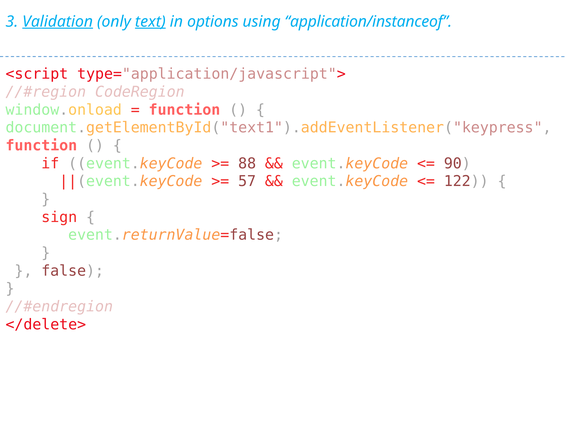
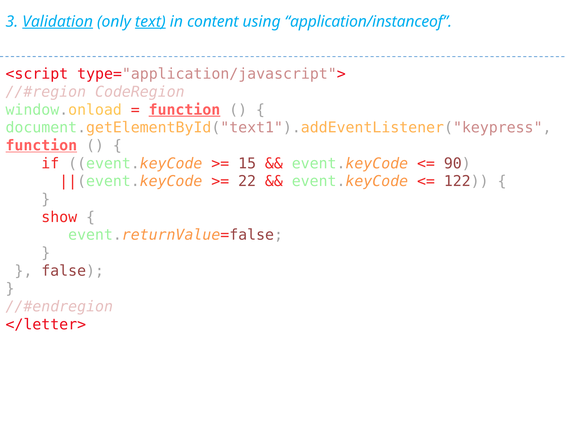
options: options -> content (213, 22)
function underline: none -> present (184, 110)
function underline: none -> present (41, 145)
88: 88 -> 15 (247, 163)
57: 57 -> 22 (247, 181)
sign: sign -> show (59, 217)
</delete>: </delete> -> </letter> (46, 324)
